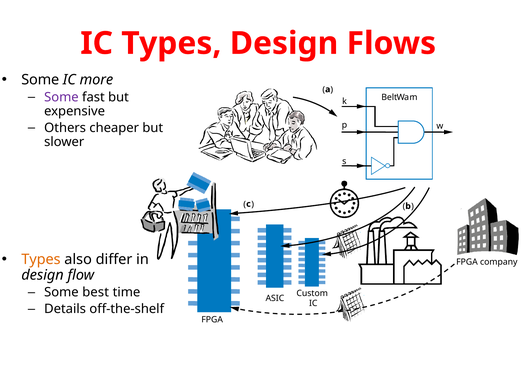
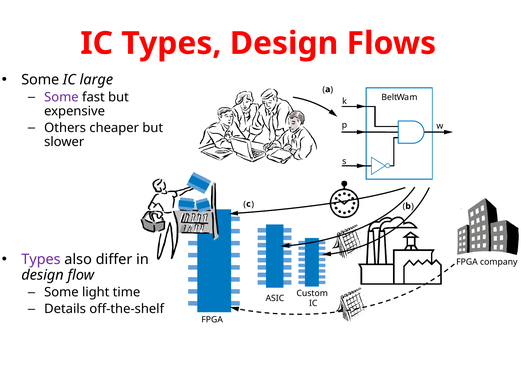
more: more -> large (96, 80)
Types colour: orange -> purple (41, 260)
best: best -> light (96, 293)
